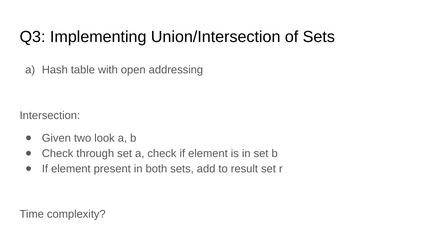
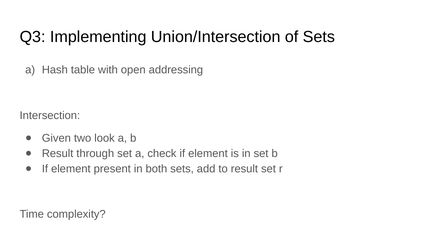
Check: Check -> Result (58, 154)
